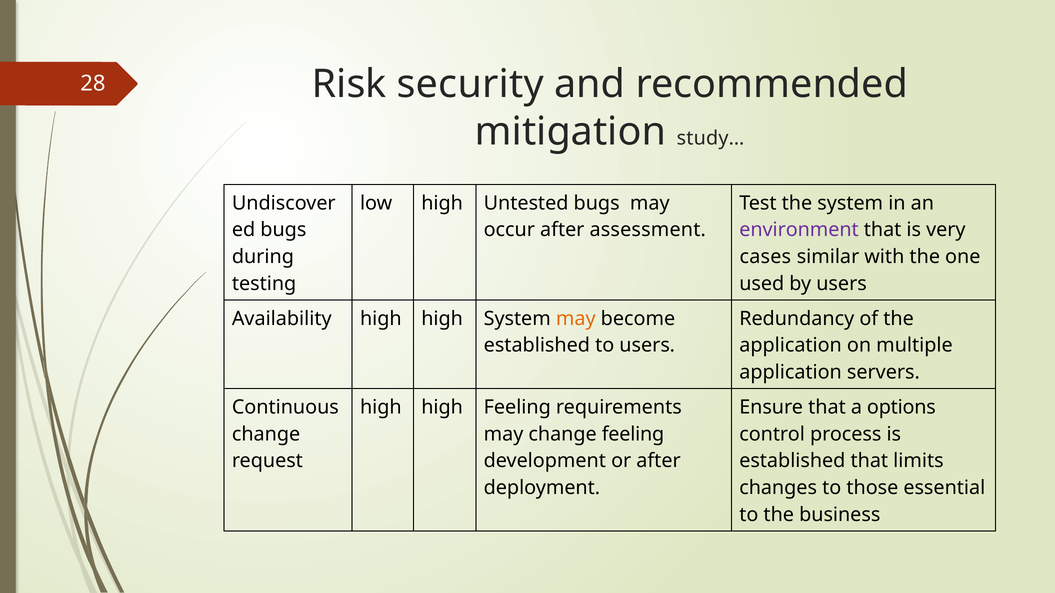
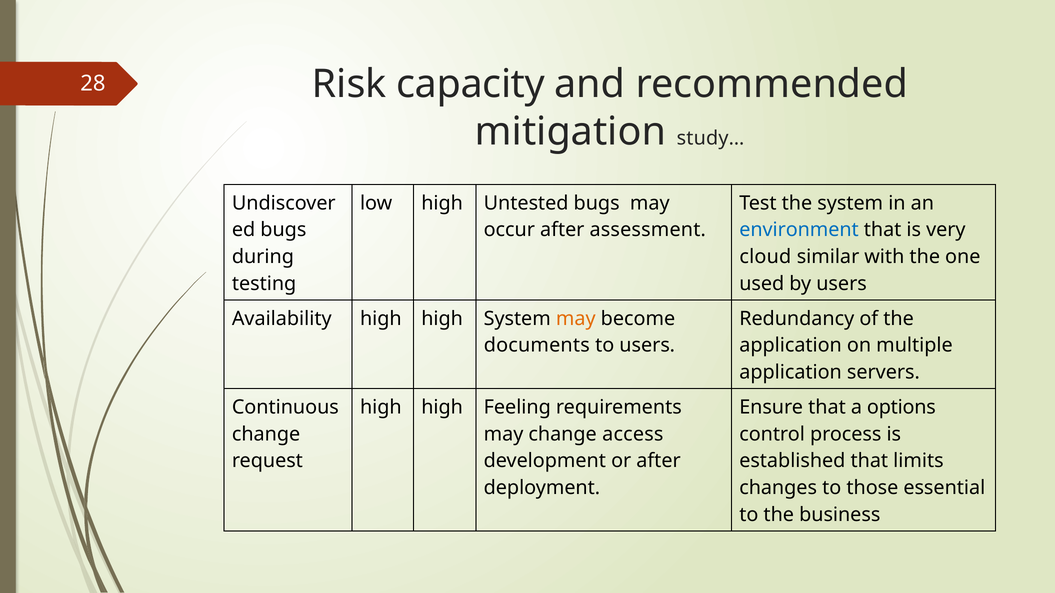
security: security -> capacity (471, 84)
environment colour: purple -> blue (799, 230)
cases: cases -> cloud (765, 257)
established: established -> documents (537, 346)
change feeling: feeling -> access (633, 434)
